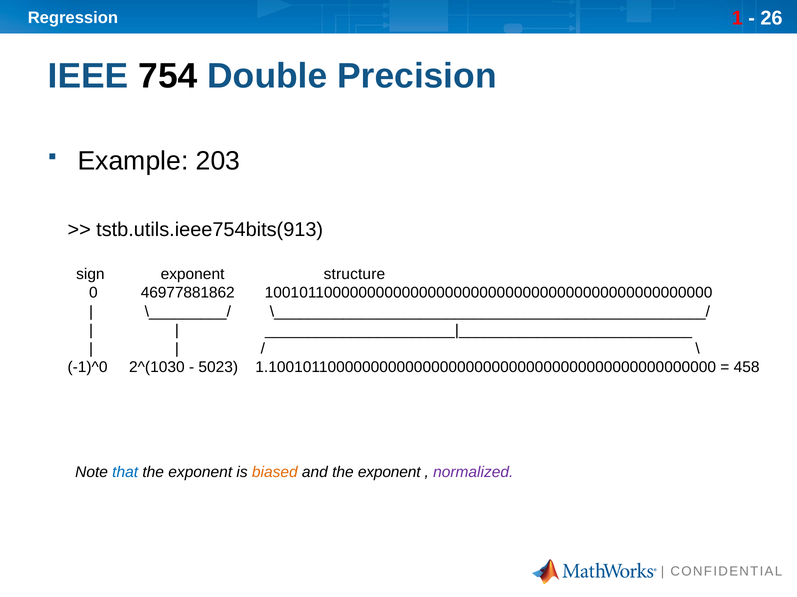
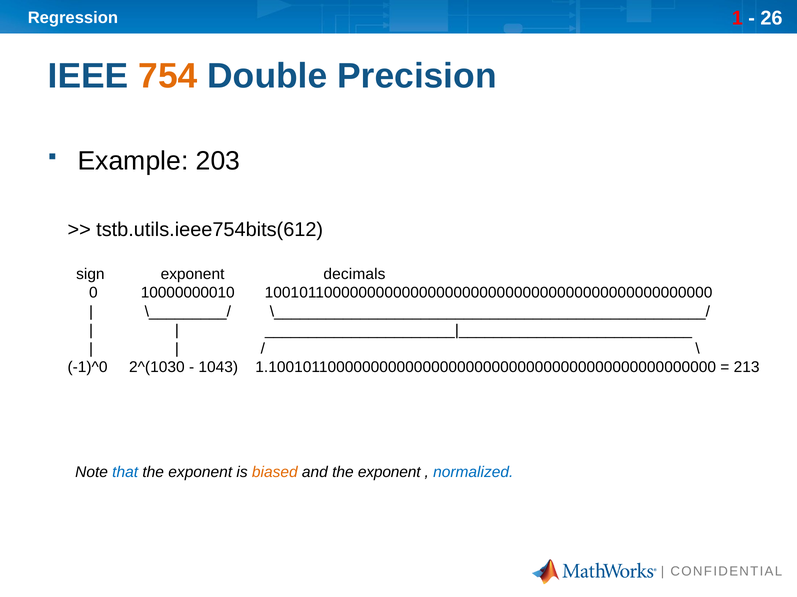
754 colour: black -> orange (168, 76)
tstb.utils.ieee754bits(913: tstb.utils.ieee754bits(913 -> tstb.utils.ieee754bits(612 (210, 230)
structure: structure -> decimals (354, 275)
46977881862: 46977881862 -> 10000000010 (188, 293)
5023: 5023 -> 1043 (218, 368)
458: 458 -> 213 (747, 368)
normalized colour: purple -> blue (473, 473)
